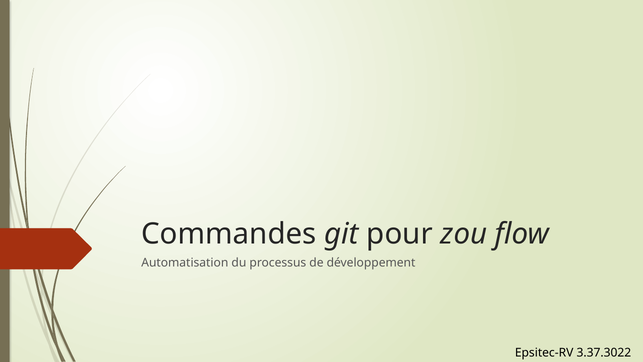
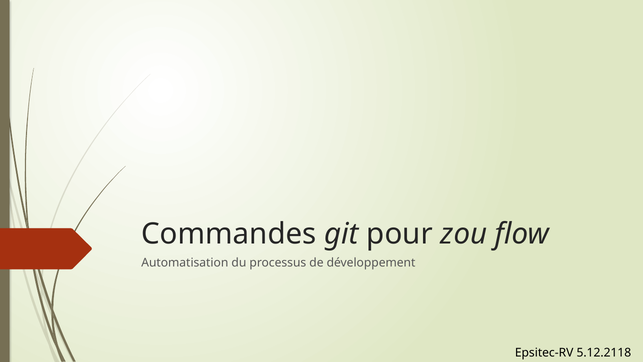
3.37.3022: 3.37.3022 -> 5.12.2118 (604, 353)
